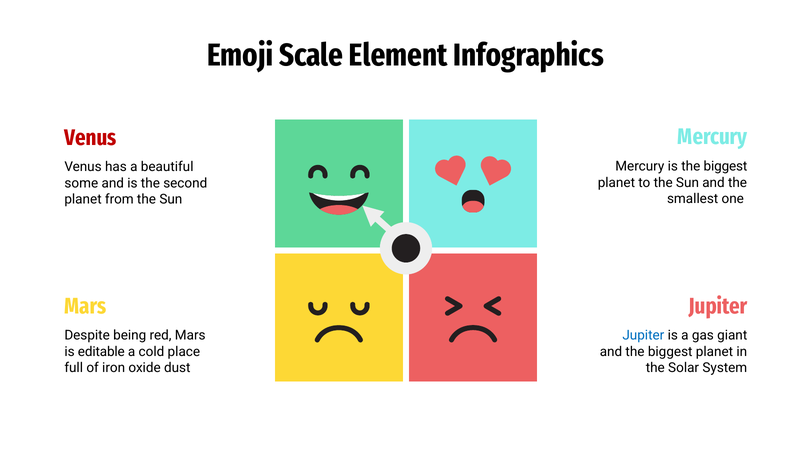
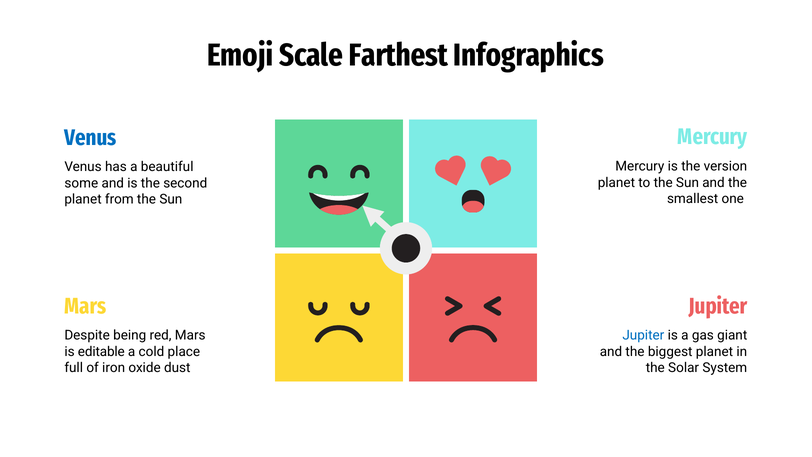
Element: Element -> Farthest (398, 55)
Venus colour: red -> blue (90, 137)
is the biggest: biggest -> version (725, 166)
